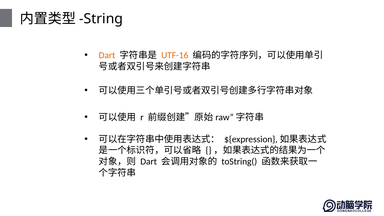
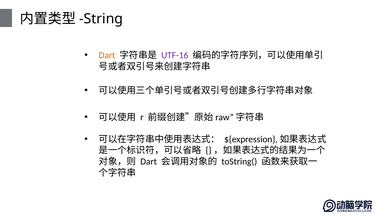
UTF-16 colour: orange -> purple (175, 55)
